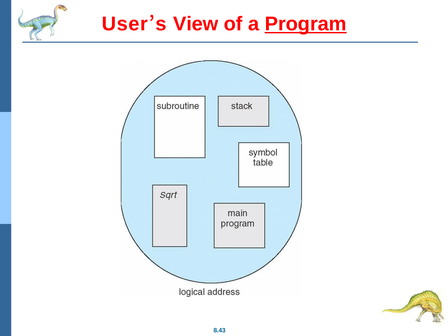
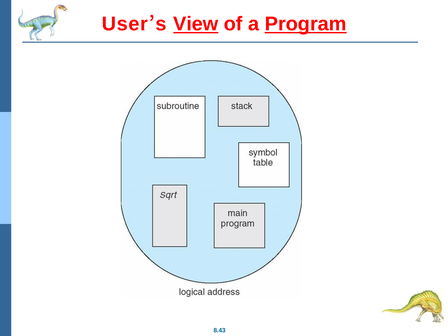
View underline: none -> present (196, 24)
